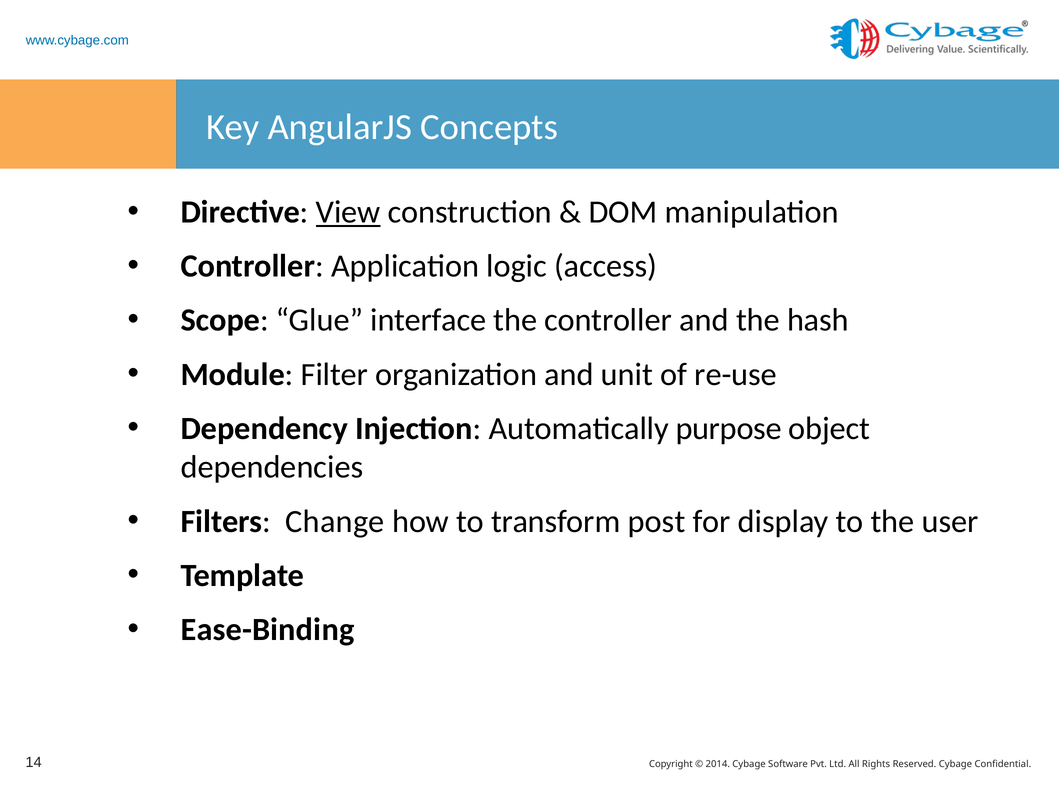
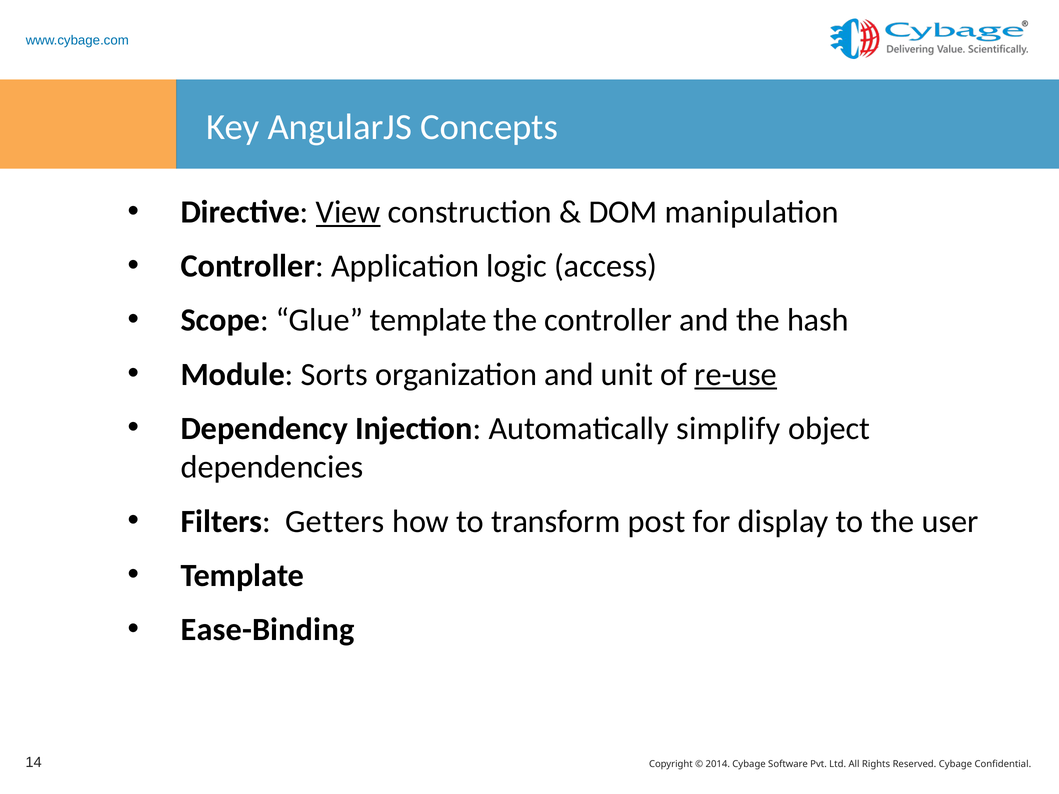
Glue interface: interface -> template (428, 320)
Filter: Filter -> Sorts (334, 375)
re-use underline: none -> present (736, 375)
purpose: purpose -> simplify (728, 429)
Change: Change -> Getters (335, 522)
